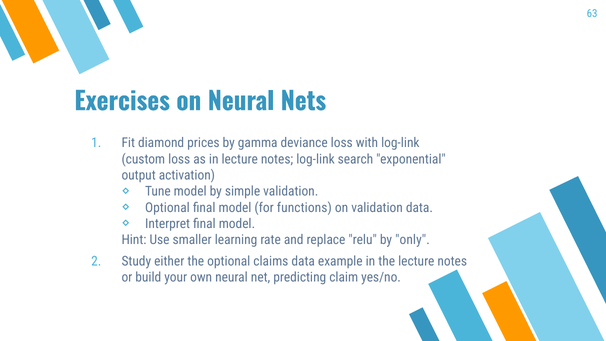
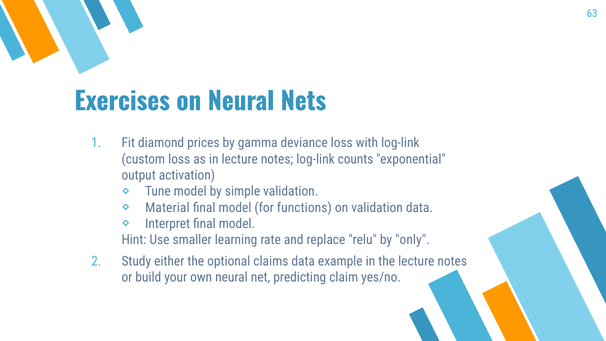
search: search -> counts (356, 159)
Optional: Optional -> Material (167, 208)
